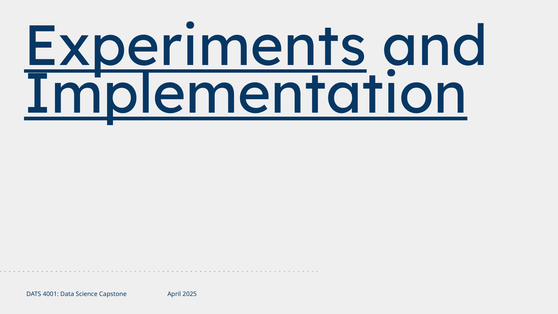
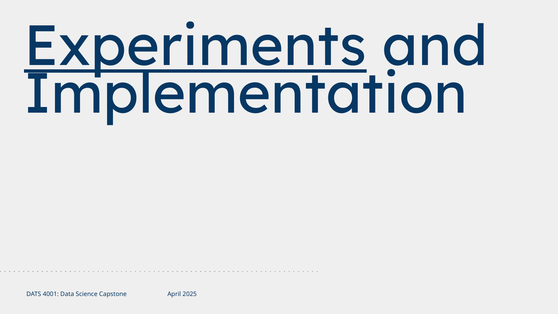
Implementation underline: present -> none (246, 94)
